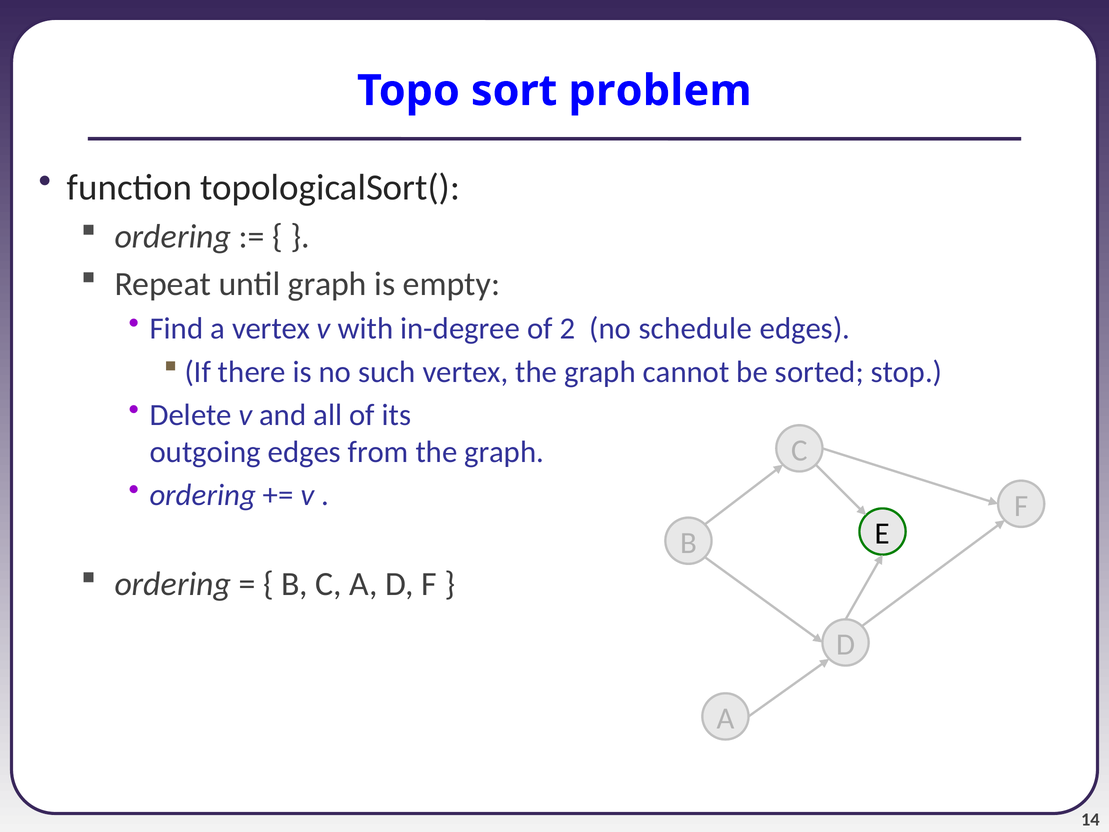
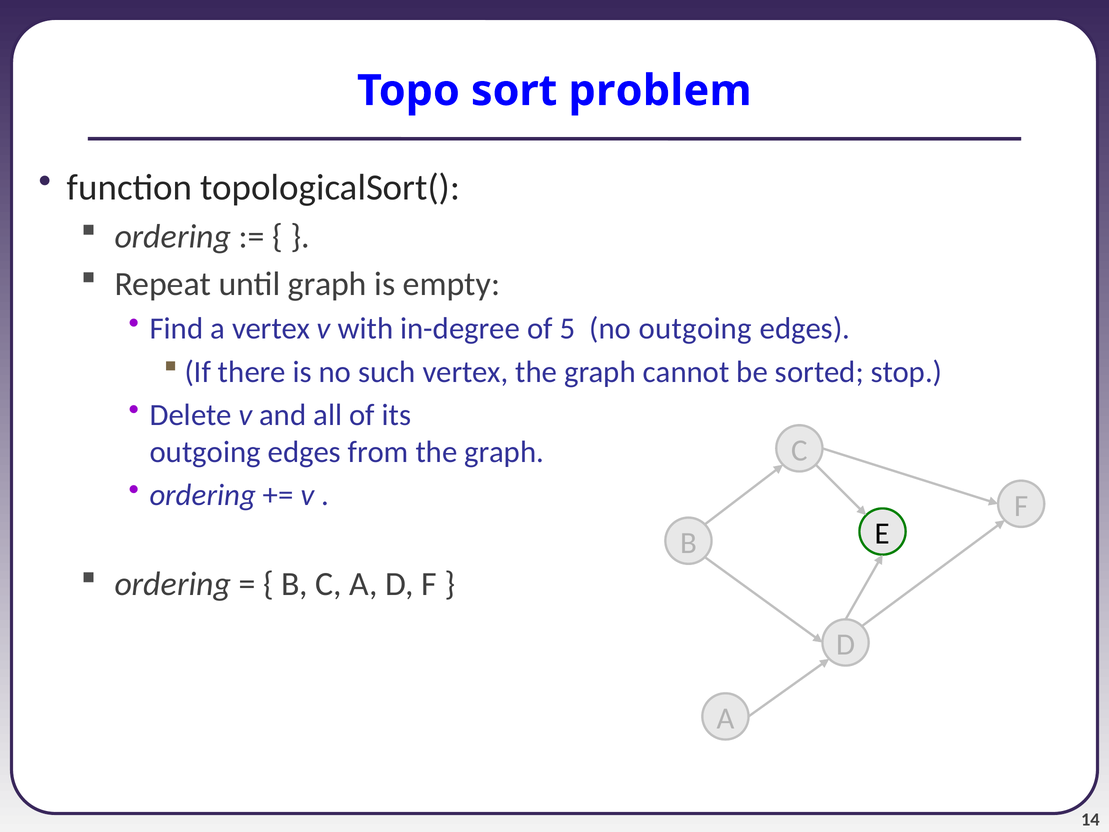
2: 2 -> 5 (567, 329)
no schedule: schedule -> outgoing (695, 329)
